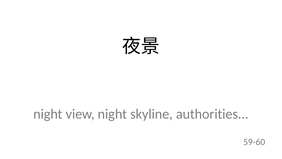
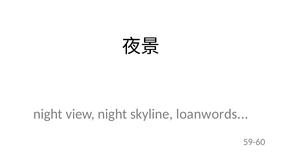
authorities: authorities -> loanwords (212, 114)
